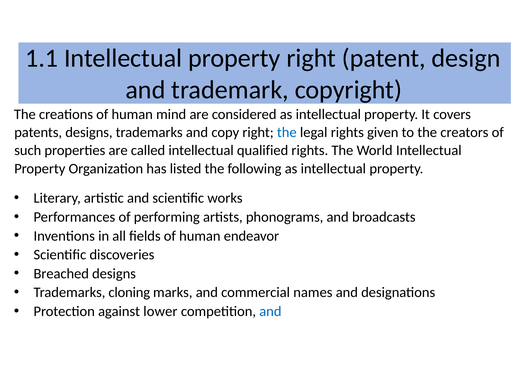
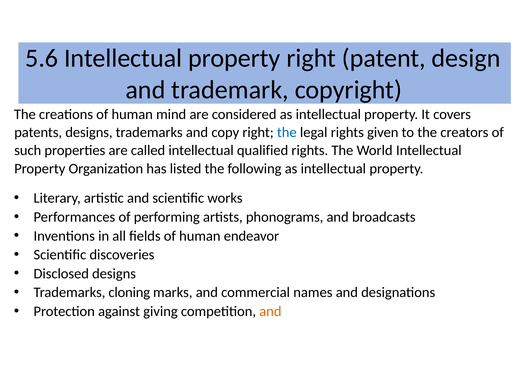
1.1: 1.1 -> 5.6 (42, 58)
Breached: Breached -> Disclosed (61, 274)
lower: lower -> giving (160, 312)
and colour: blue -> orange (270, 312)
